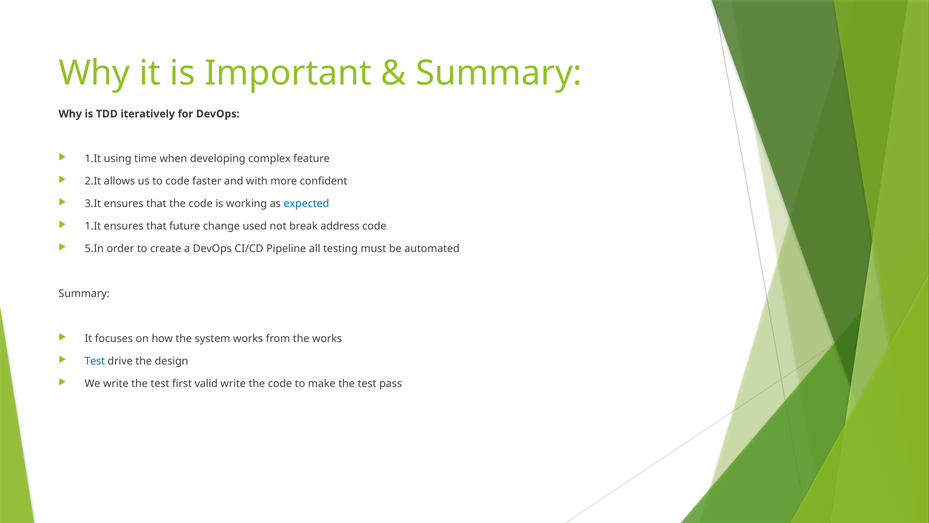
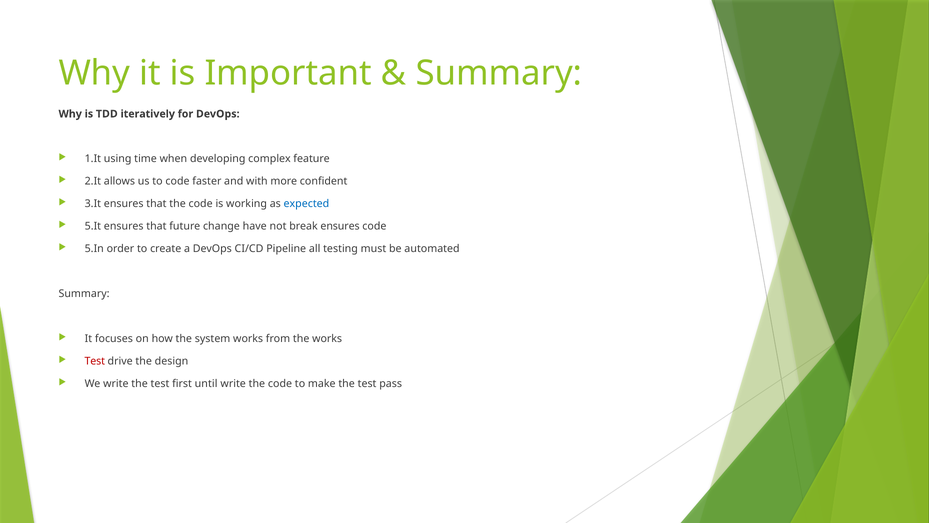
1.It: 1.It -> 5.It (93, 226)
used: used -> have (255, 226)
break address: address -> ensures (340, 226)
Test colour: blue -> red (95, 361)
valid: valid -> until (206, 383)
